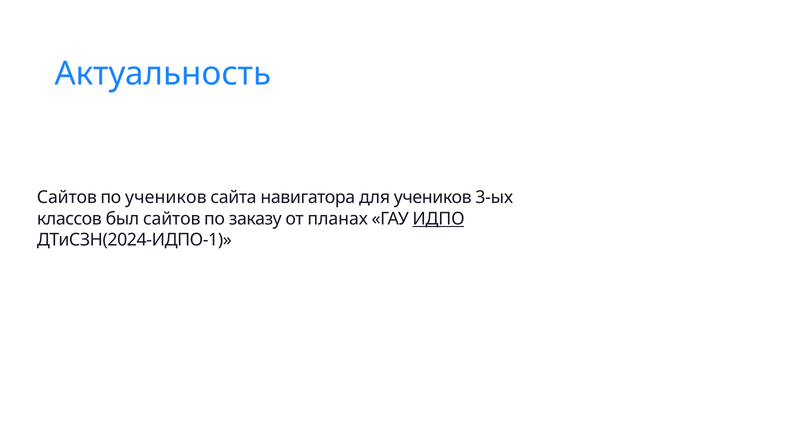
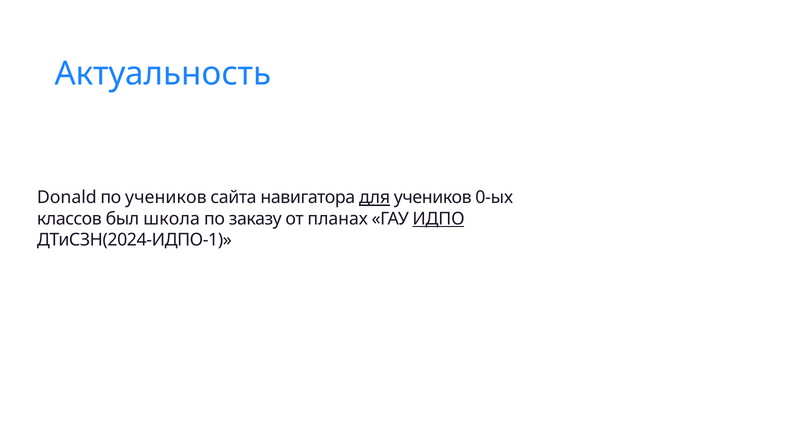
Сайтов: Сайтов -> Donald (67, 198)
для underline: none -> present (375, 198)
3-ых: 3-ых -> 0-ых (494, 198)
был сайтов: сайтов -> школа (172, 219)
